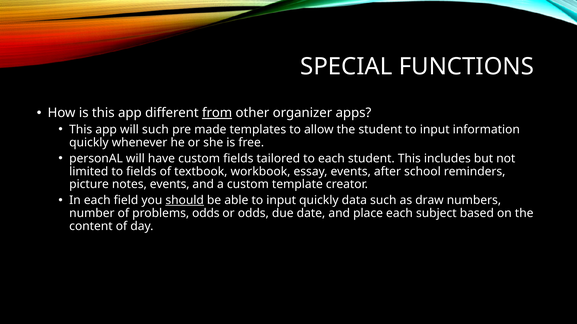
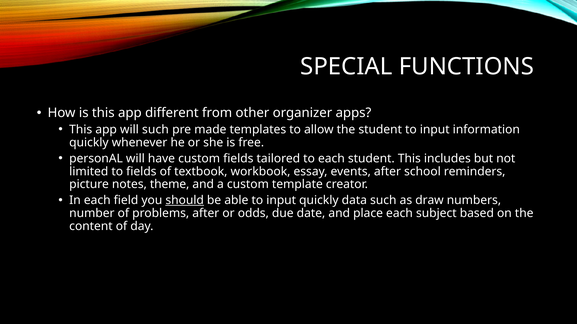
from underline: present -> none (217, 113)
notes events: events -> theme (170, 185)
problems odds: odds -> after (206, 214)
